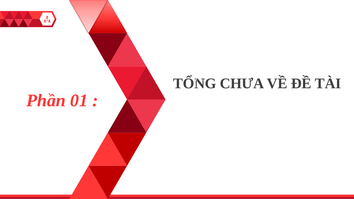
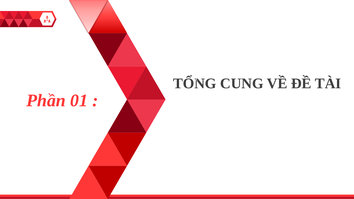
CHƯA: CHƯA -> CUNG (242, 84)
